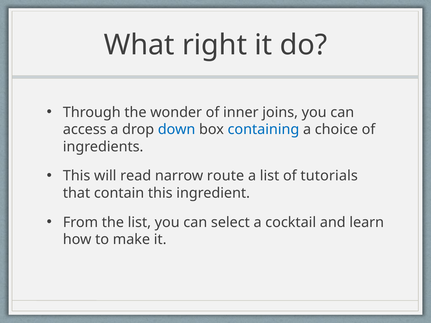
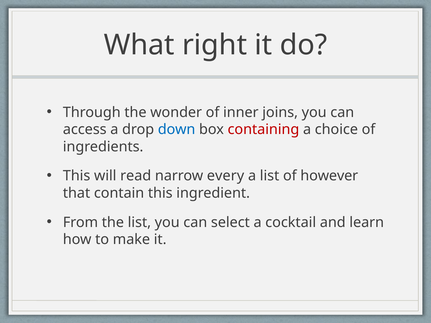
containing colour: blue -> red (263, 130)
route: route -> every (226, 176)
tutorials: tutorials -> however (329, 176)
